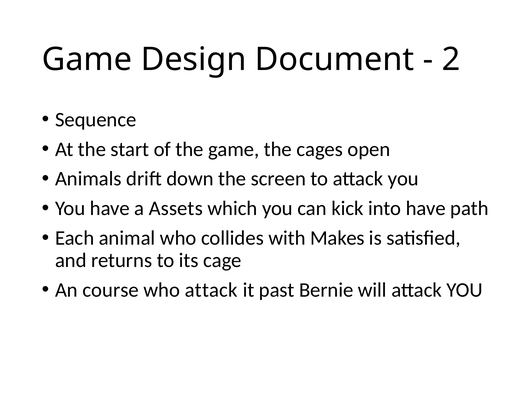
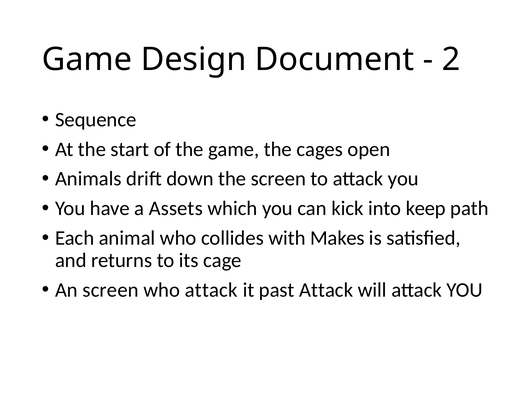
into have: have -> keep (426, 209)
An course: course -> screen (111, 290)
past Bernie: Bernie -> Attack (326, 290)
